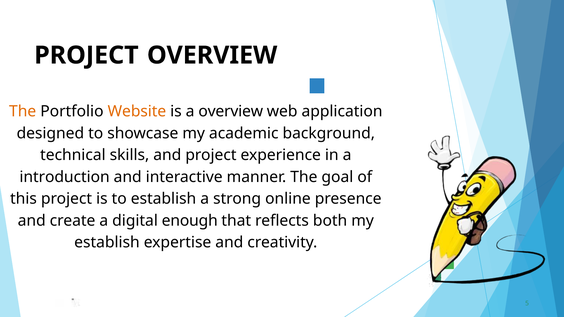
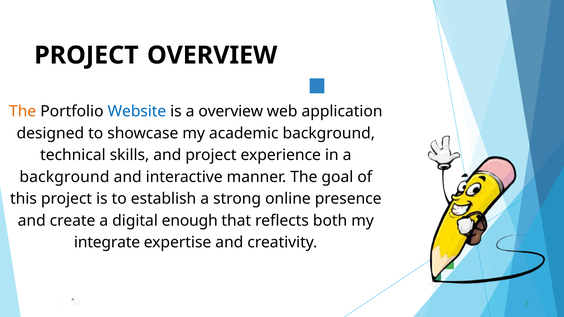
Website colour: orange -> blue (137, 111)
introduction: introduction -> background (64, 177)
establish: establish -> integrate (107, 243)
